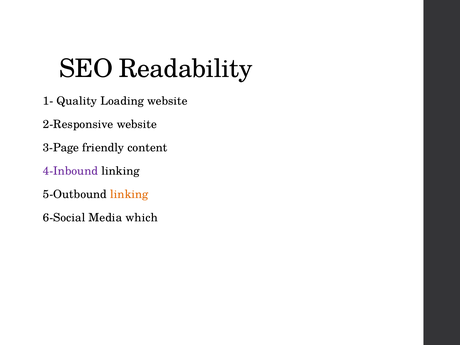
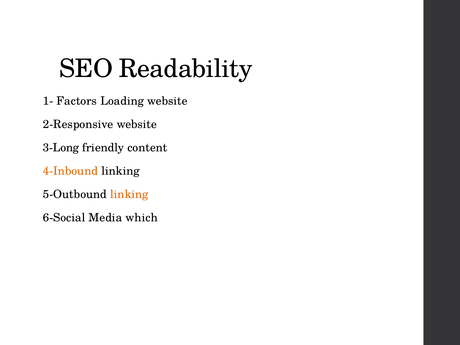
Quality: Quality -> Factors (77, 101)
3-Page: 3-Page -> 3-Long (61, 148)
4-Inbound colour: purple -> orange (70, 171)
